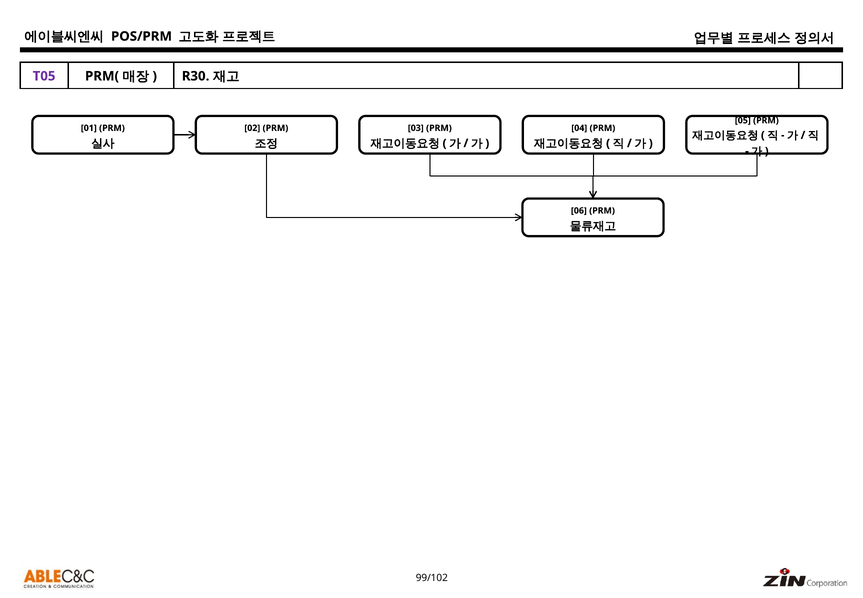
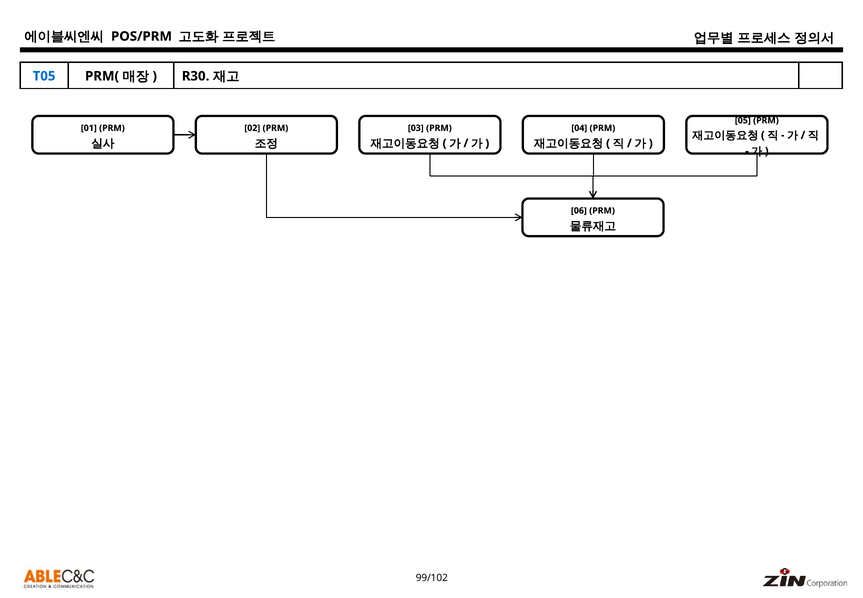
T05 colour: purple -> blue (44, 76)
